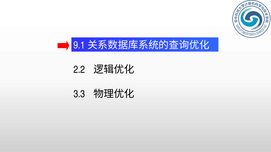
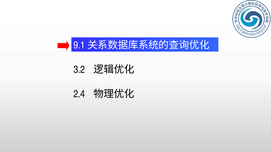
2.2: 2.2 -> 3.2 (79, 70)
3.3: 3.3 -> 2.4 (79, 94)
